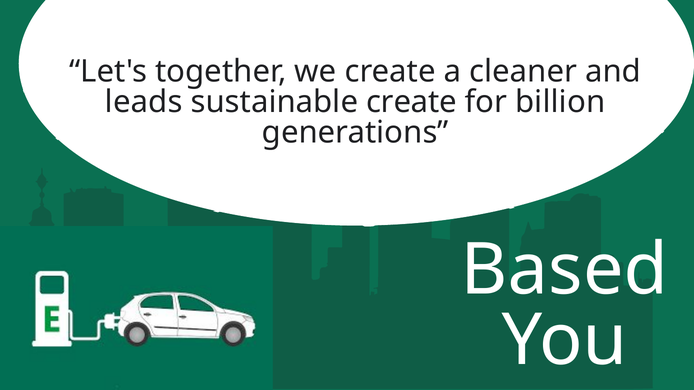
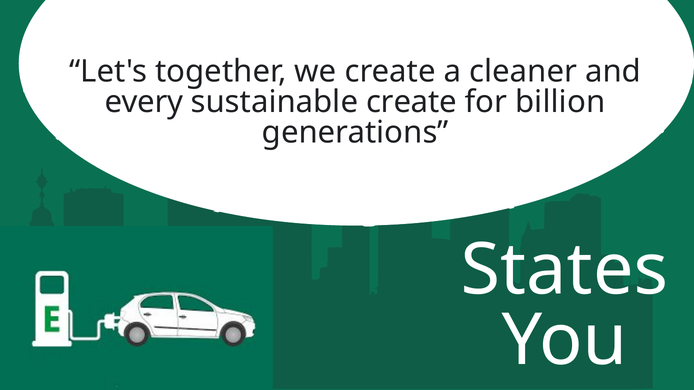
leads: leads -> every (144, 102)
Based: Based -> States (564, 270)
